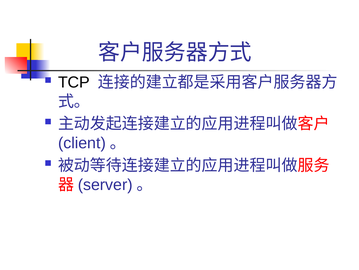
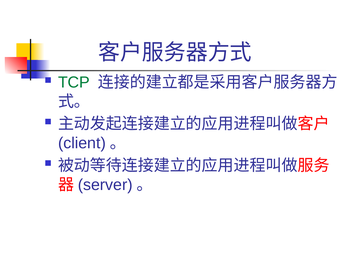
TCP colour: black -> green (74, 82)
